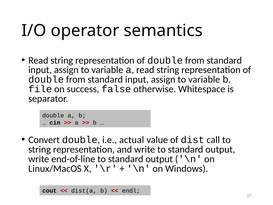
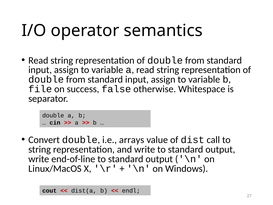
actual: actual -> arrays (132, 140)
